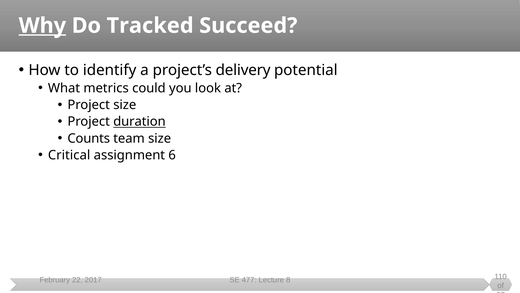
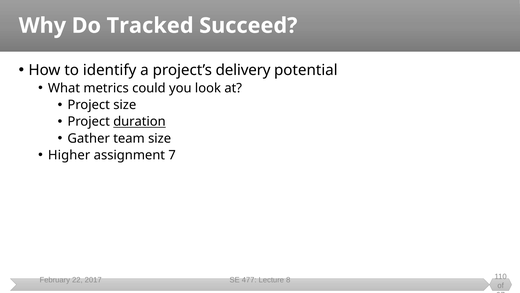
Why underline: present -> none (42, 26)
Counts: Counts -> Gather (89, 138)
Critical: Critical -> Higher (69, 155)
6: 6 -> 7 (172, 155)
